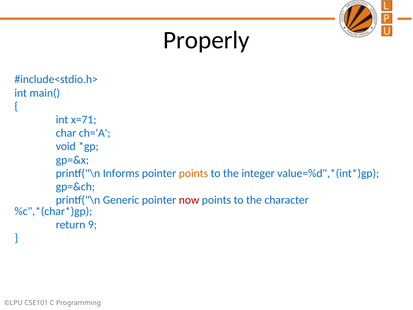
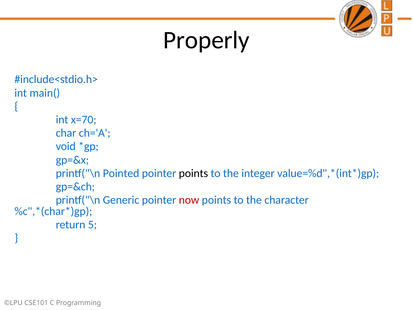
x=71: x=71 -> x=70 (84, 120)
Informs: Informs -> Pointed (121, 173)
points colour: orange -> black (193, 173)
9: 9 -> 5 (92, 224)
